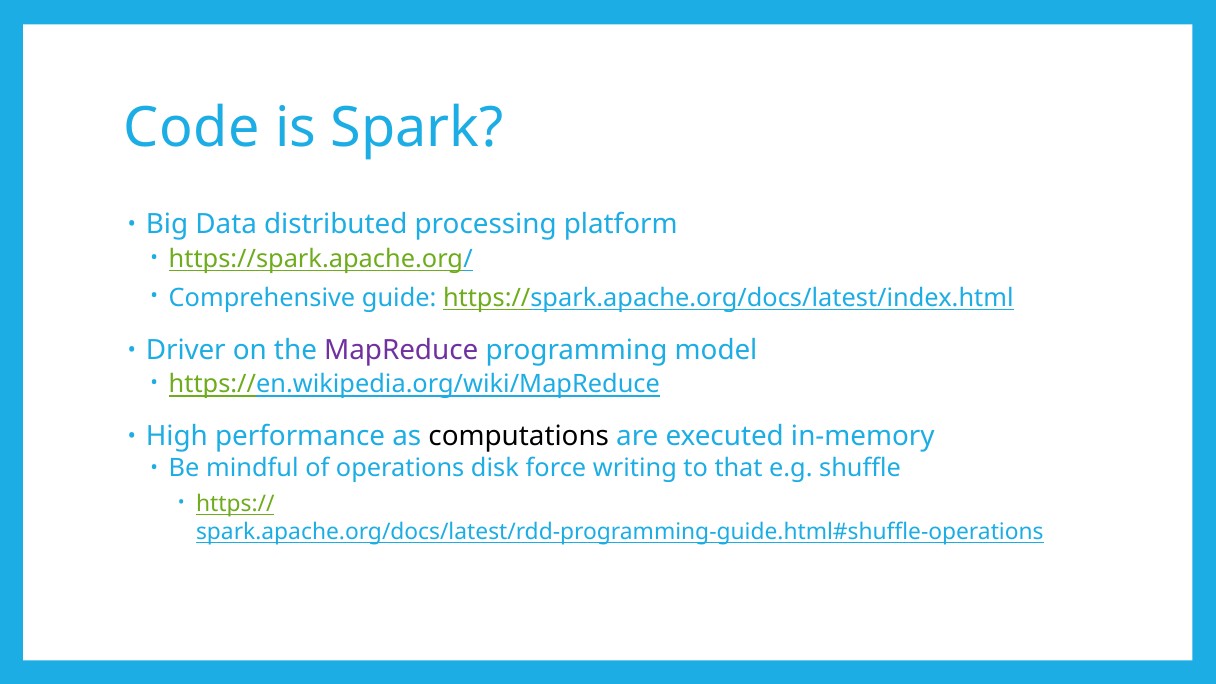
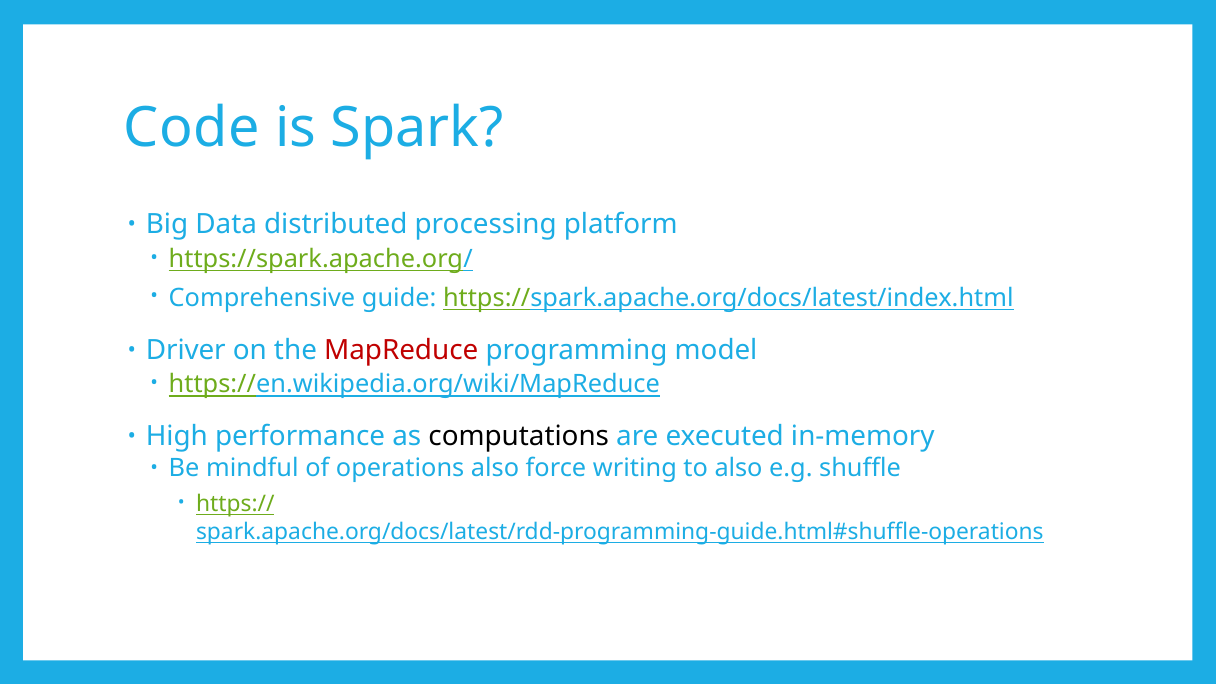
MapReduce colour: purple -> red (401, 350)
operations disk: disk -> also (495, 468)
to that: that -> also (739, 468)
